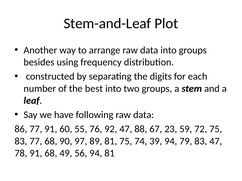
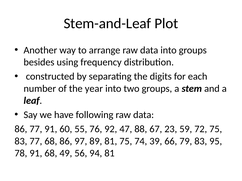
best: best -> year (94, 89)
68 90: 90 -> 86 (66, 141)
39 94: 94 -> 66 (171, 141)
83 47: 47 -> 95 (216, 141)
